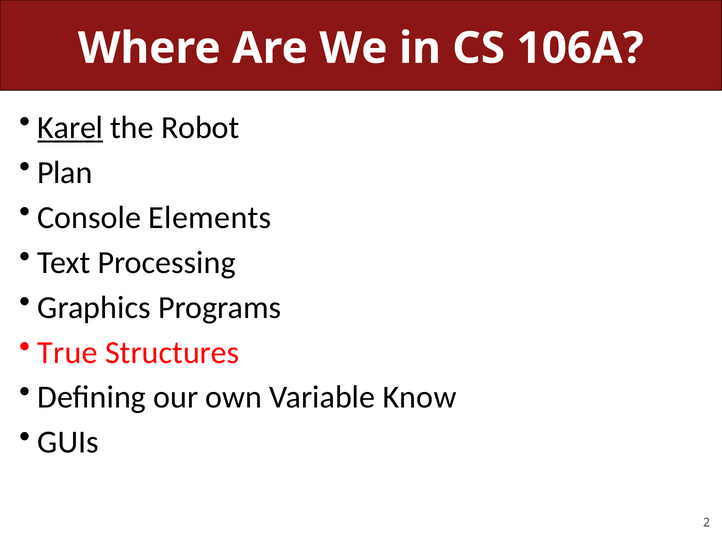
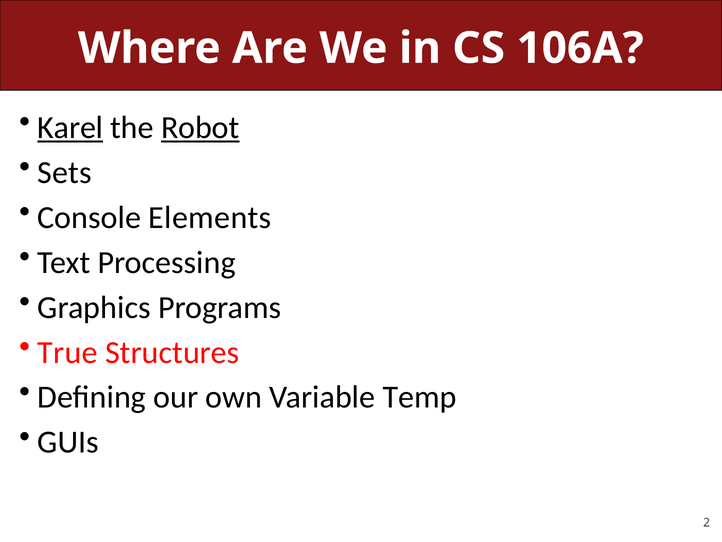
Robot underline: none -> present (200, 127)
Plan: Plan -> Sets (65, 172)
Know: Know -> Temp (420, 397)
